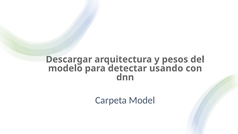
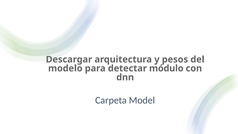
usando: usando -> módulo (166, 68)
